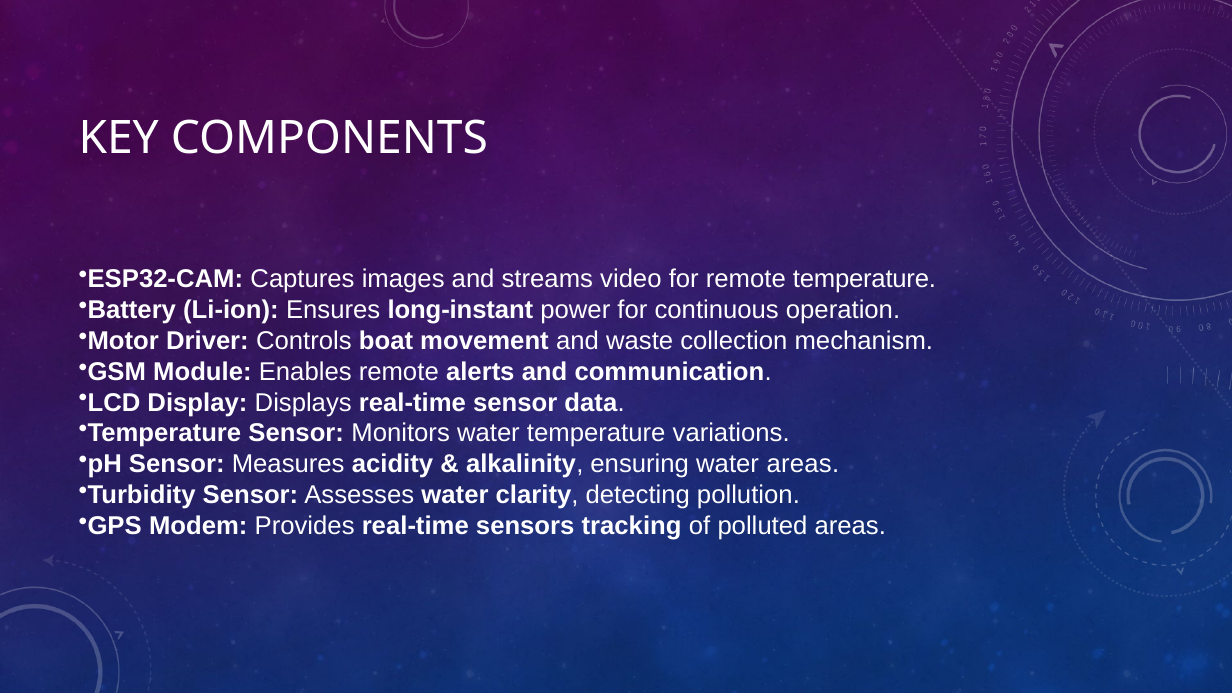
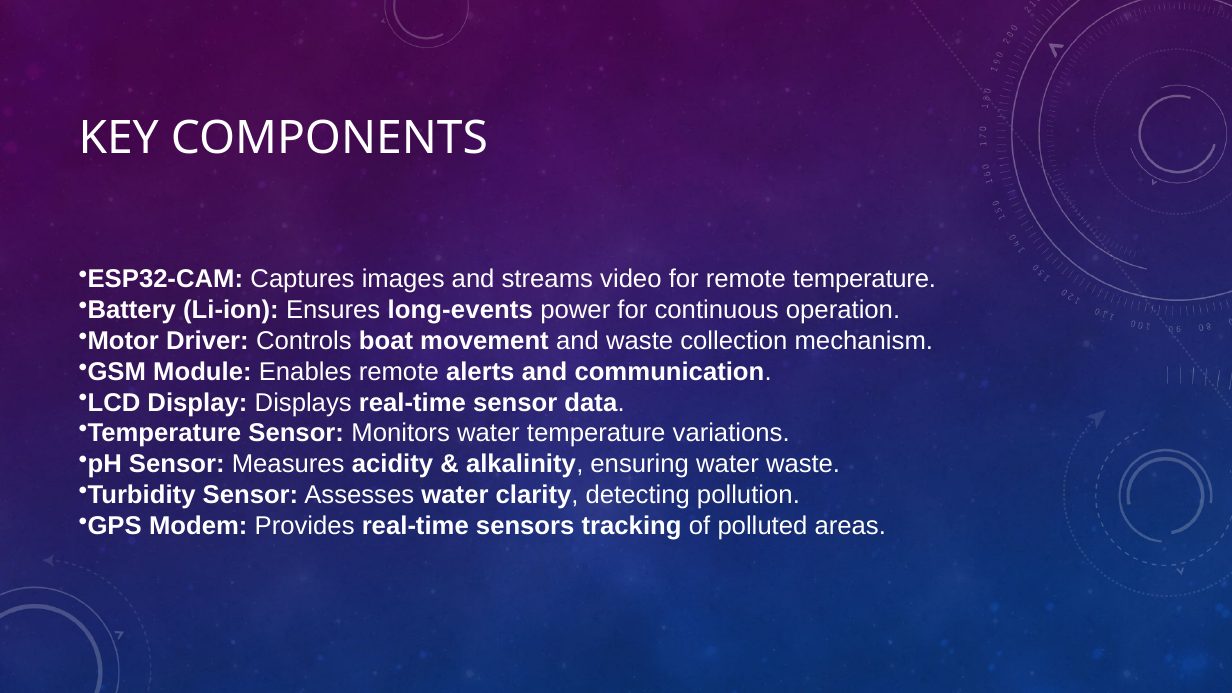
long-instant: long-instant -> long-events (460, 310)
water areas: areas -> waste (803, 464)
